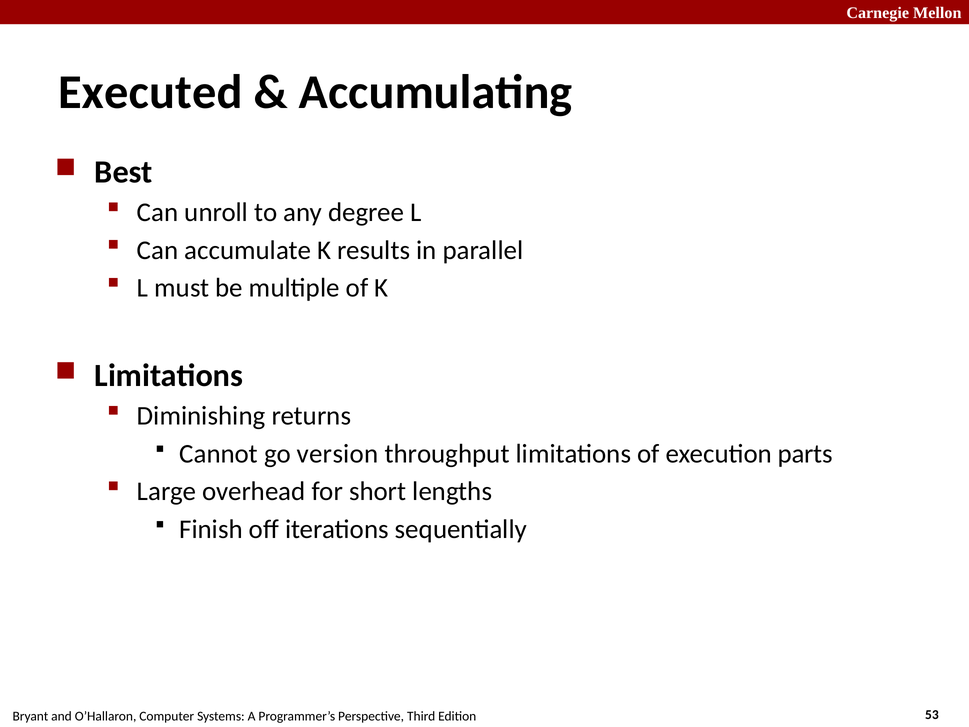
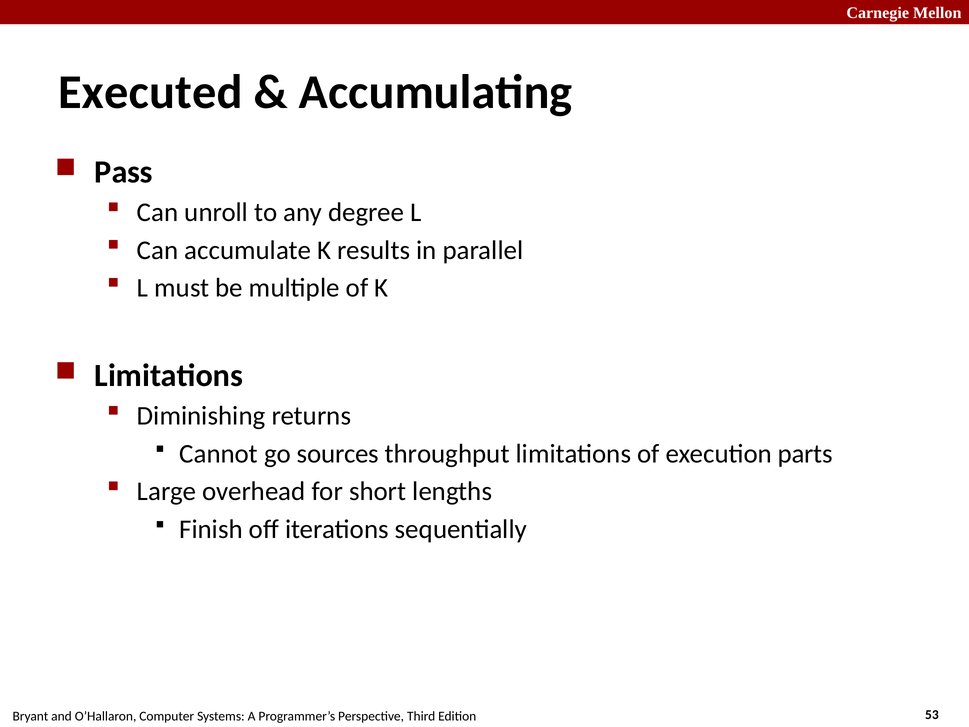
Best: Best -> Pass (124, 172)
version: version -> sources (338, 454)
